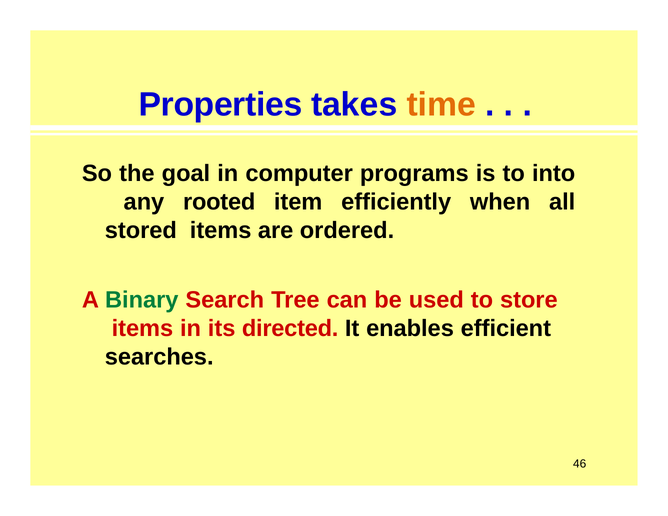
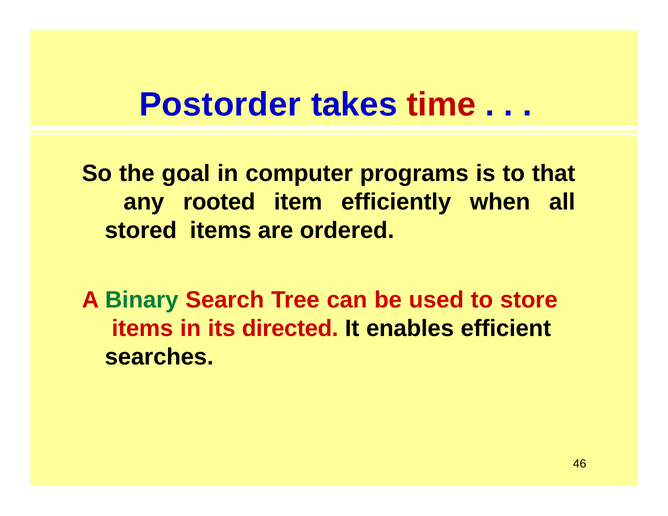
Properties: Properties -> Postorder (220, 105)
time colour: orange -> red (441, 105)
into: into -> that (554, 174)
